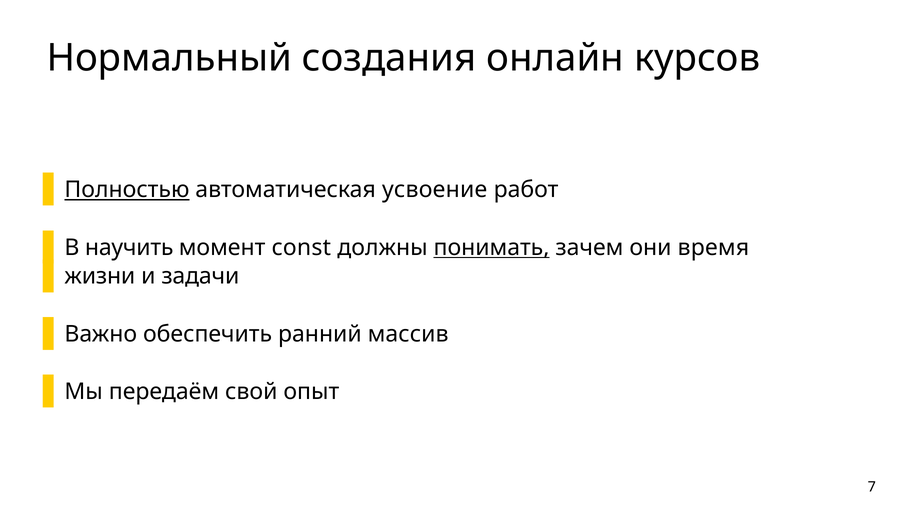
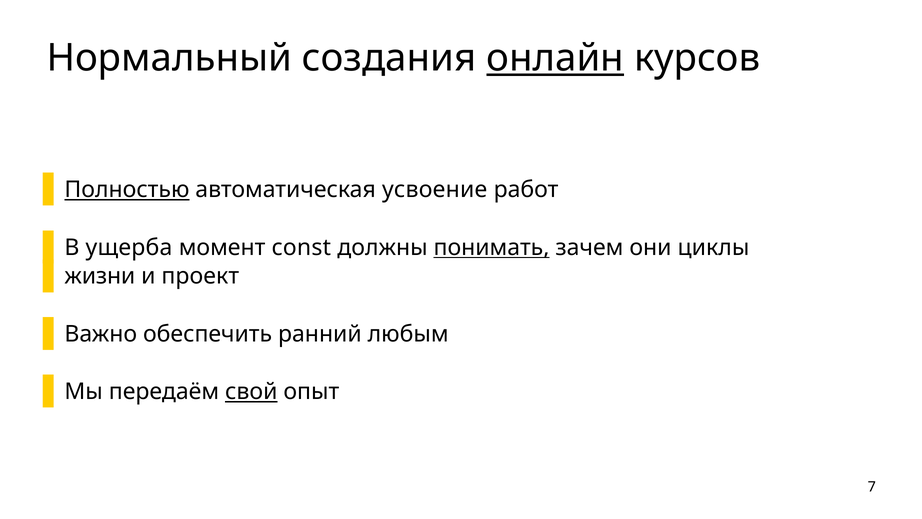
онлайн underline: none -> present (555, 58)
научить: научить -> ущерба (129, 247)
время: время -> циклы (713, 247)
задачи: задачи -> проект (200, 276)
массив: массив -> любым (408, 334)
свой underline: none -> present (251, 391)
